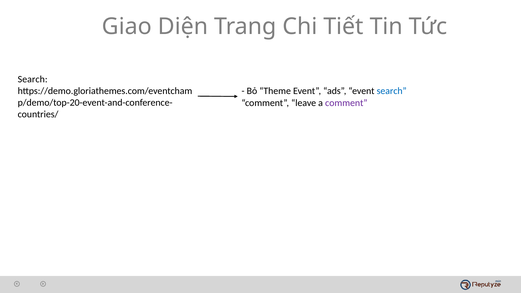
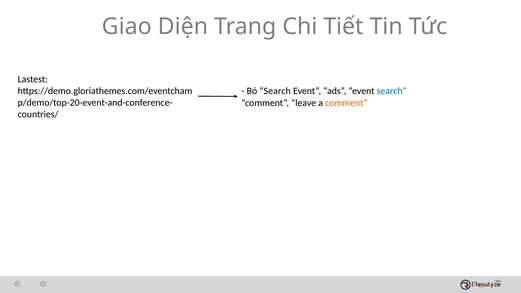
Search: Search -> Lastest (33, 79)
Bỏ Theme: Theme -> Search (275, 91)
comment colour: purple -> orange (346, 103)
